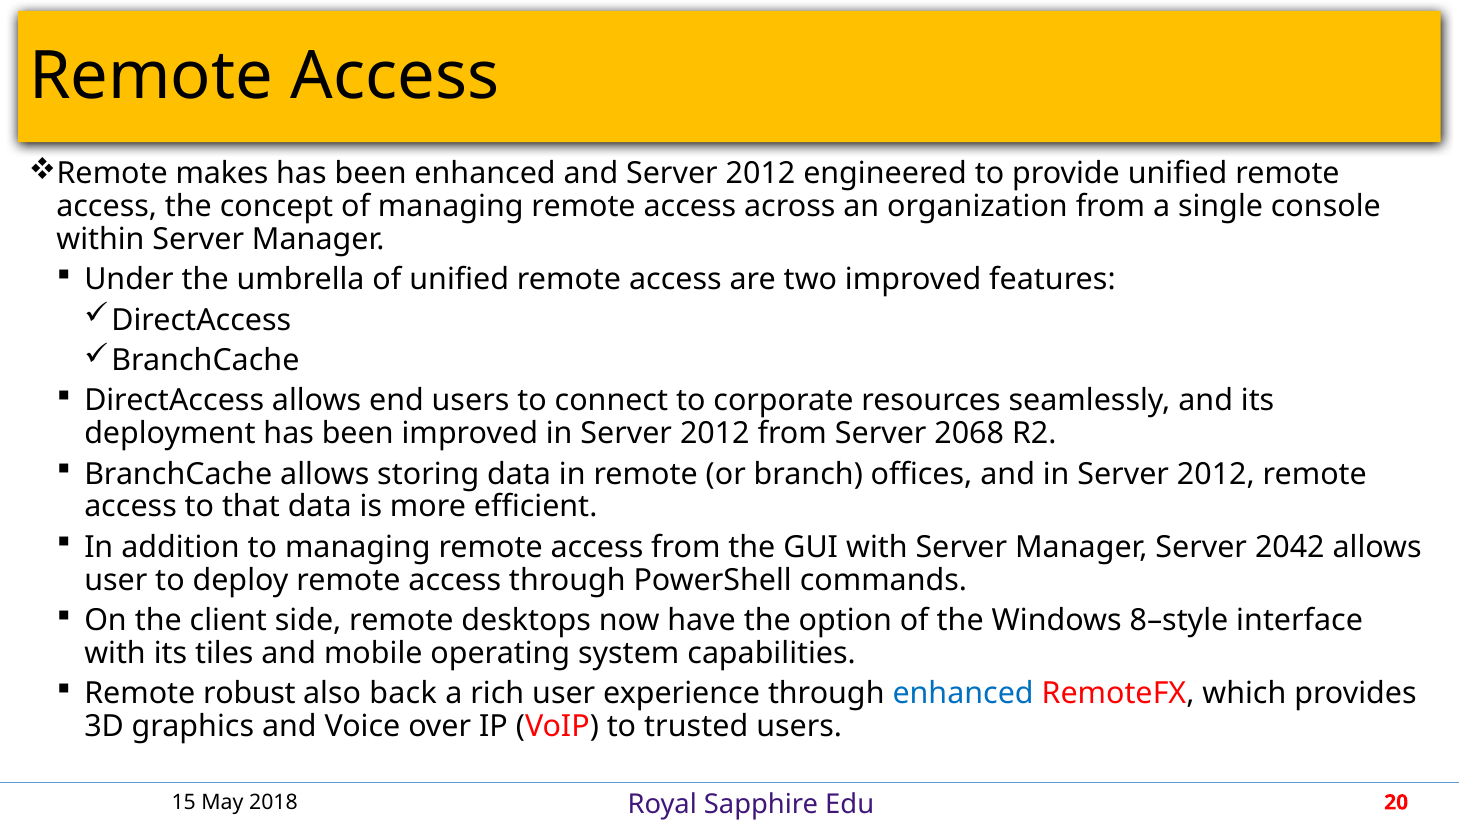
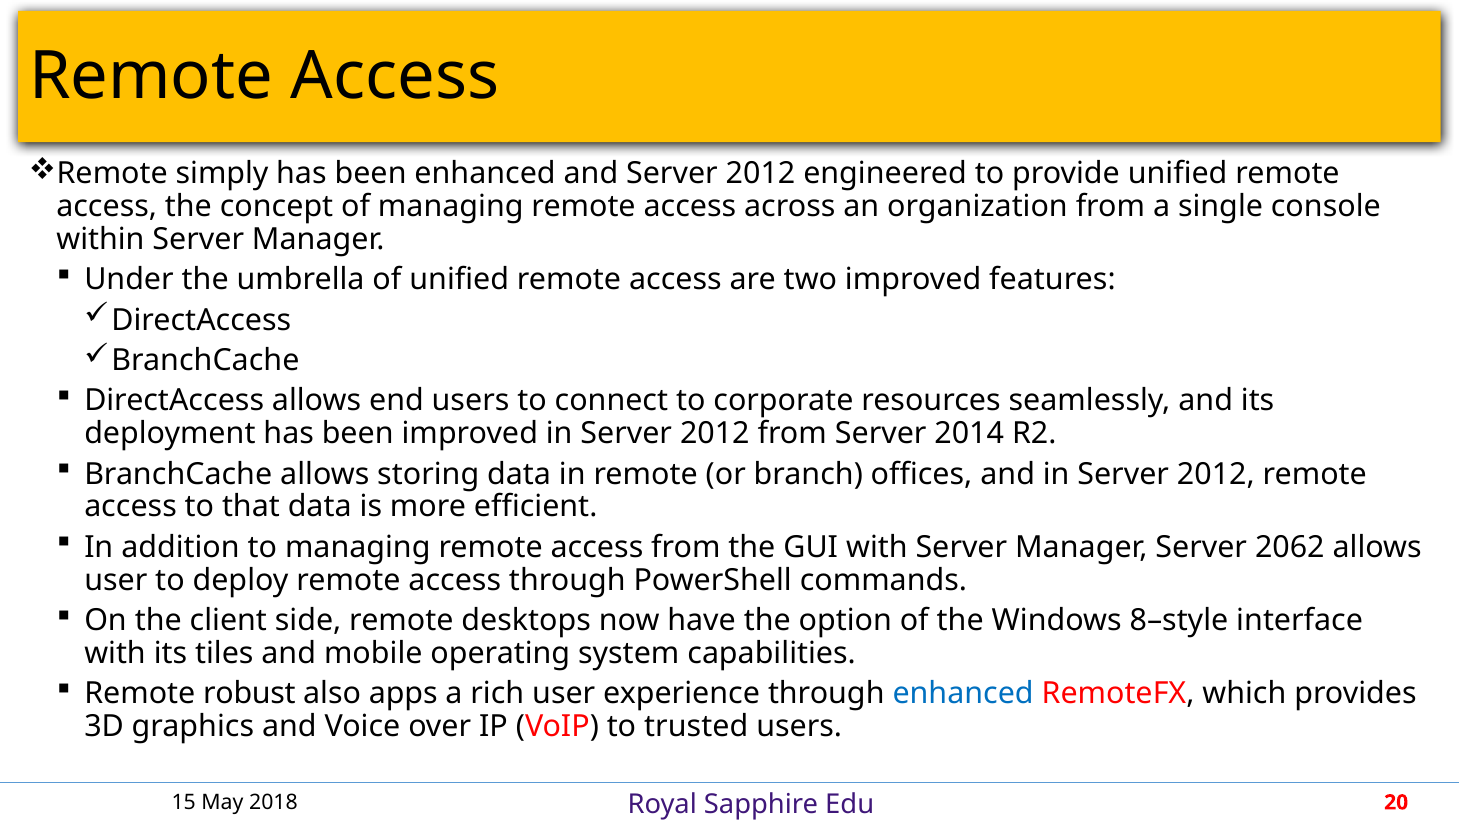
makes: makes -> simply (222, 173)
2068: 2068 -> 2014 (969, 434)
2042: 2042 -> 2062 (1290, 547)
back: back -> apps (403, 694)
